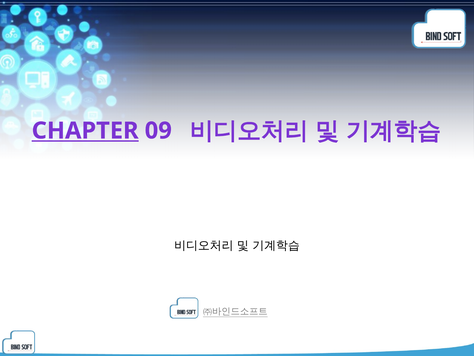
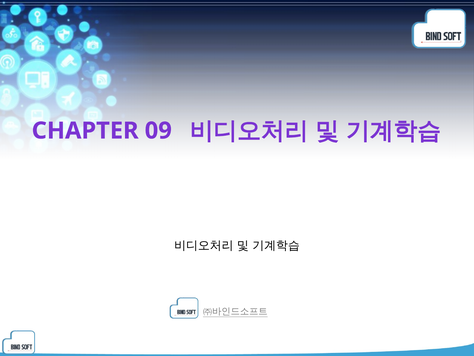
CHAPTER underline: present -> none (85, 131)
